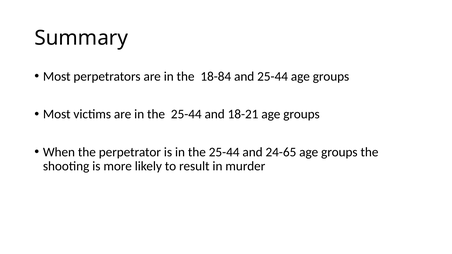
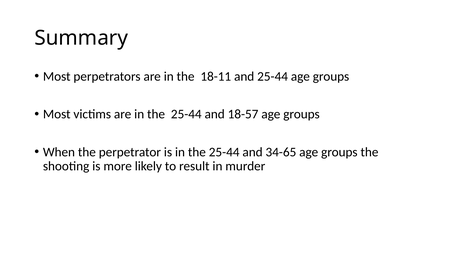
18-84: 18-84 -> 18-11 (216, 76)
18-21: 18-21 -> 18-57 (243, 114)
24-65: 24-65 -> 34-65 (281, 152)
